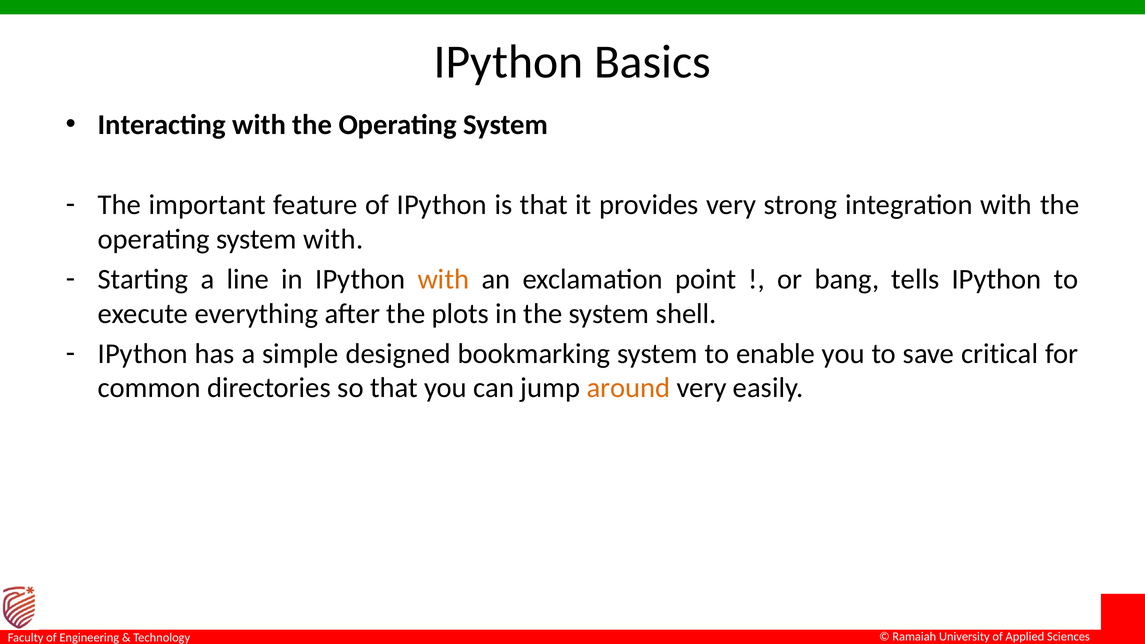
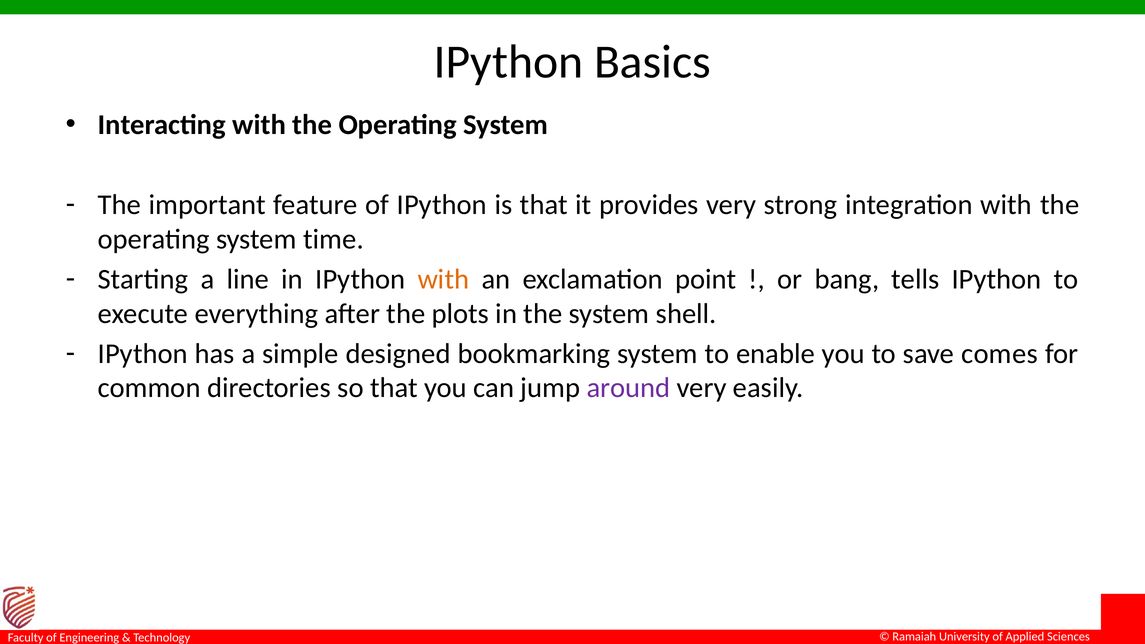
system with: with -> time (333, 239)
critical: critical -> comes (999, 354)
around colour: orange -> purple (628, 388)
